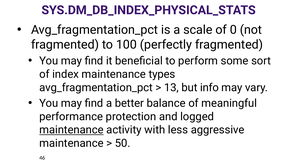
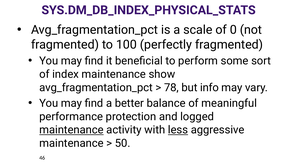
types: types -> show (162, 74)
13: 13 -> 78 (171, 88)
less underline: none -> present (178, 130)
